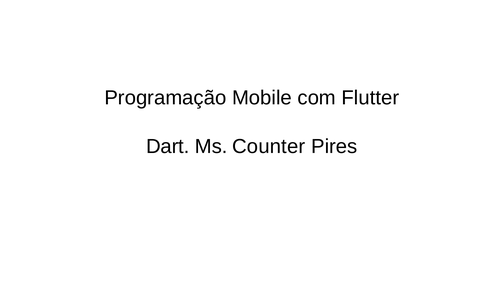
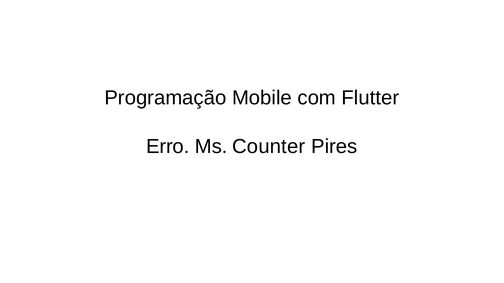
Dart: Dart -> Erro (168, 147)
